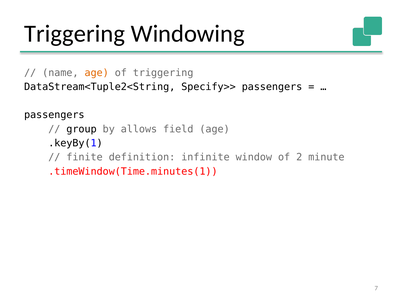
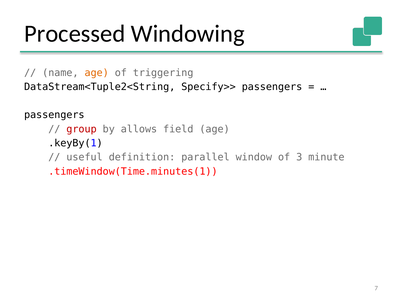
Triggering: Triggering -> Processed (75, 34)
group colour: black -> red (82, 129)
finite: finite -> useful (85, 157)
infinite: infinite -> parallel (205, 157)
2: 2 -> 3 (299, 157)
